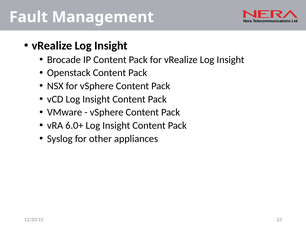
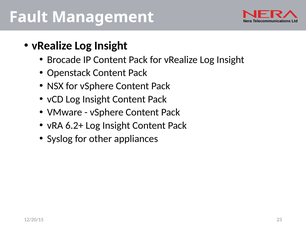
6.0+: 6.0+ -> 6.2+ (74, 125)
